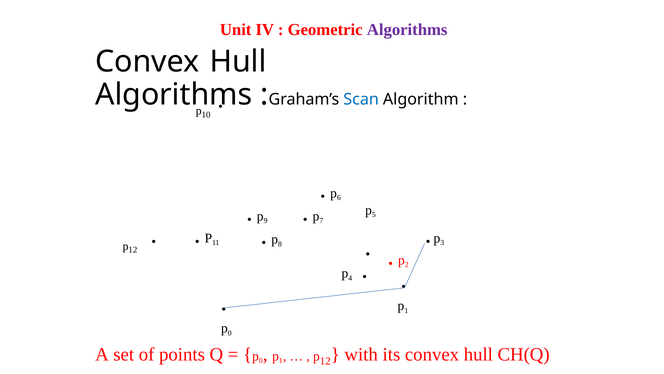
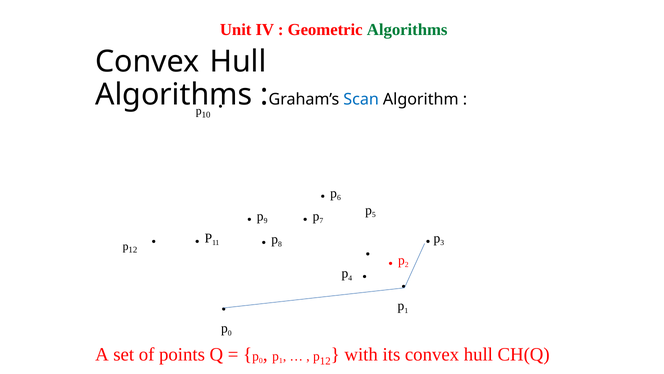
Algorithms colour: purple -> green (407, 30)
